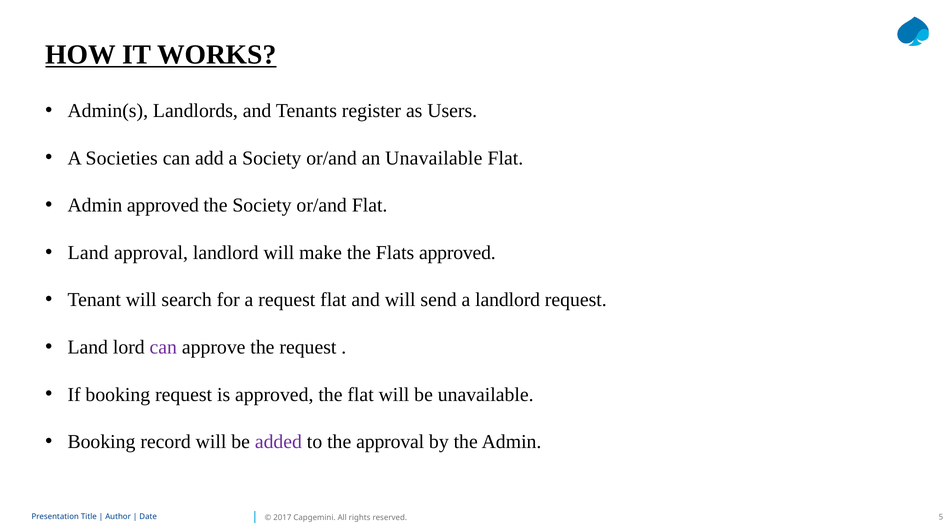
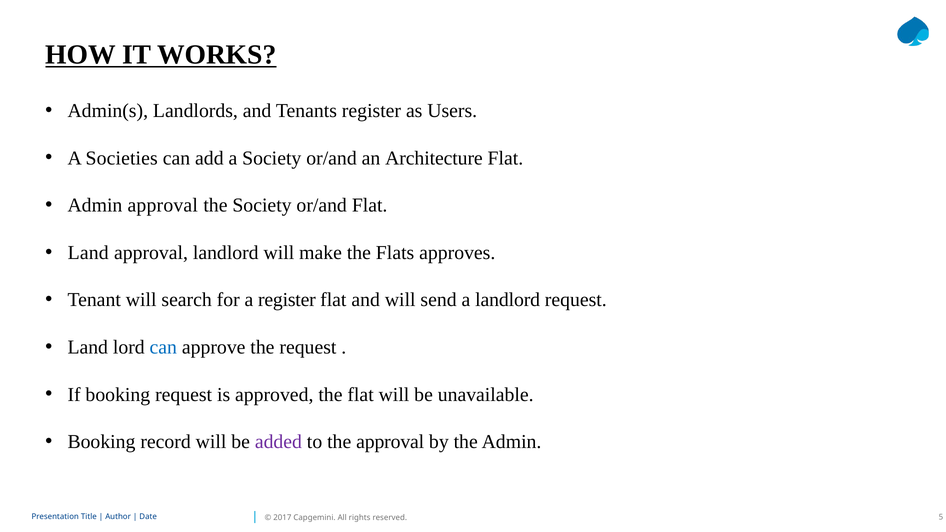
an Unavailable: Unavailable -> Architecture (434, 158)
Admin approved: approved -> approval (163, 205)
Flats approved: approved -> approves (457, 253)
a request: request -> register (287, 300)
can colour: purple -> blue (163, 347)
